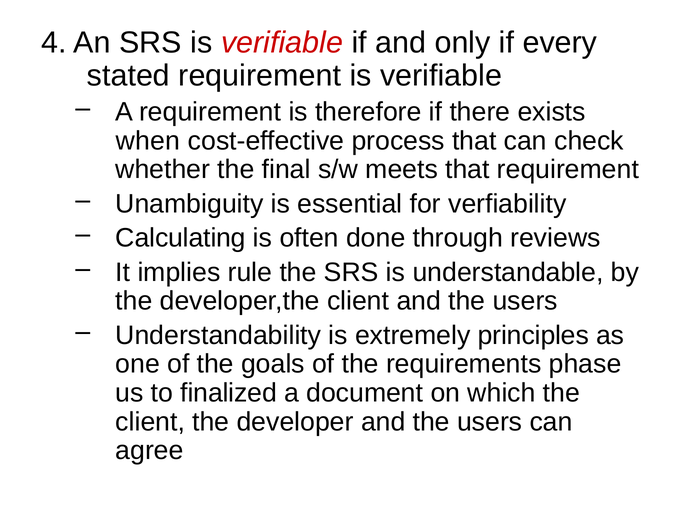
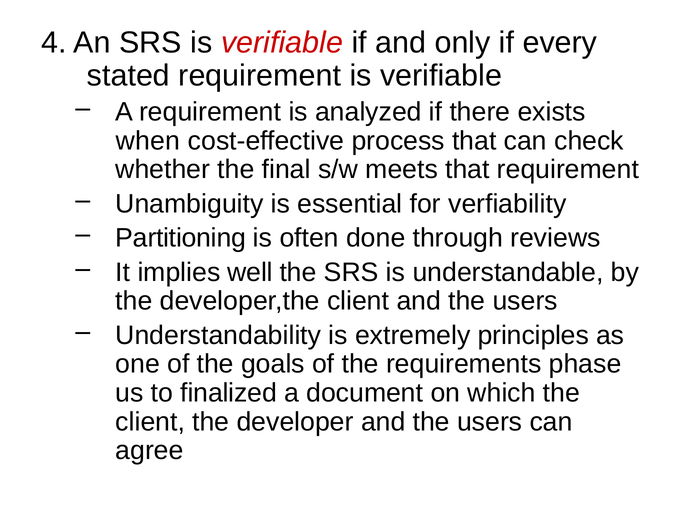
therefore: therefore -> analyzed (368, 112)
Calculating: Calculating -> Partitioning (181, 238)
rule: rule -> well (250, 272)
